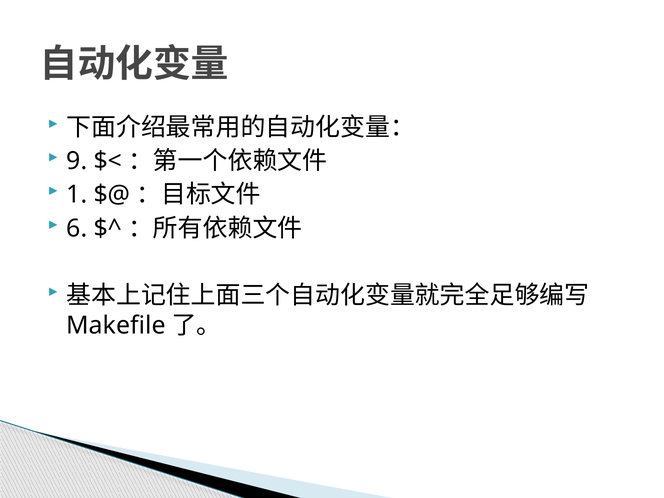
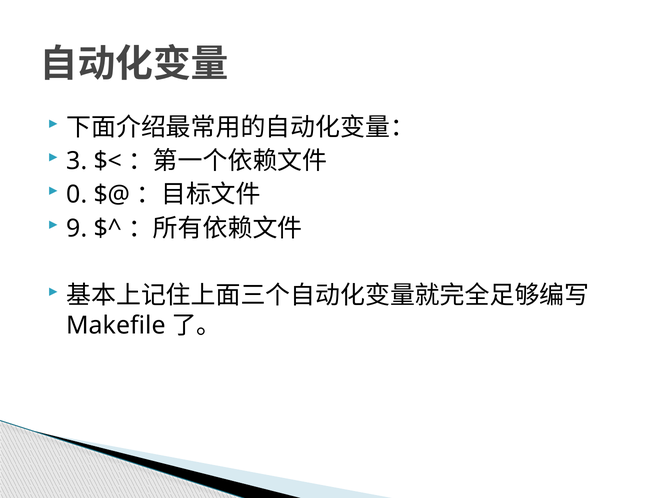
9: 9 -> 3 (77, 161)
1: 1 -> 0 (77, 195)
6: 6 -> 9 (77, 228)
